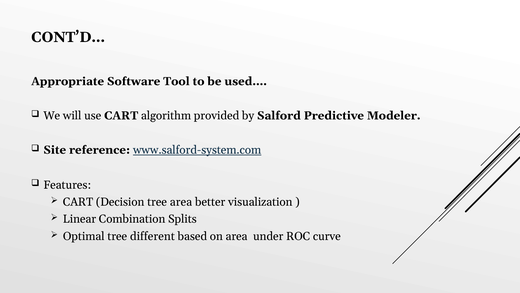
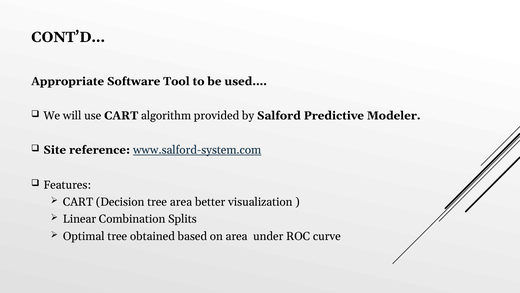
different: different -> obtained (152, 236)
